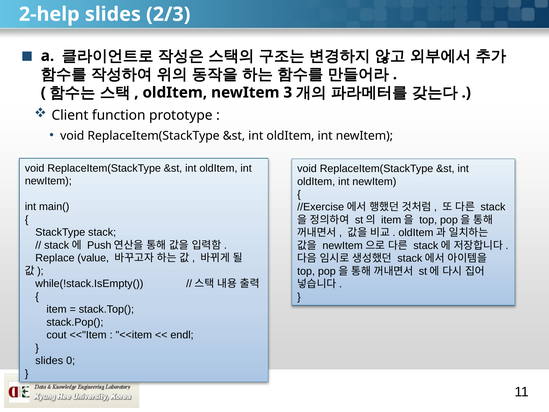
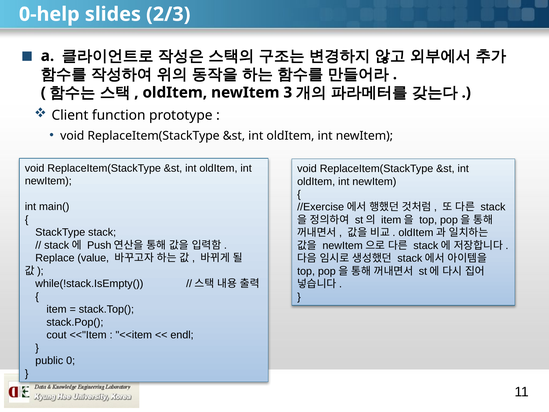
2-help: 2-help -> 0-help (49, 14)
slides: slides -> public (49, 360)
